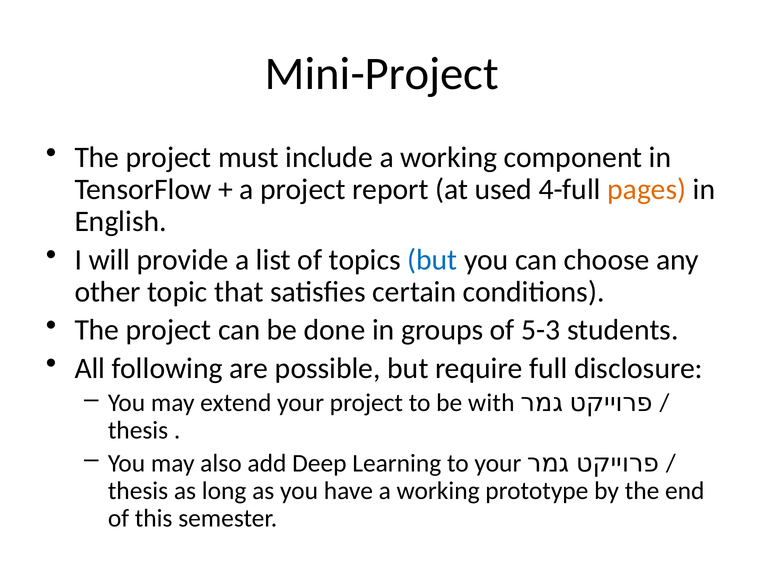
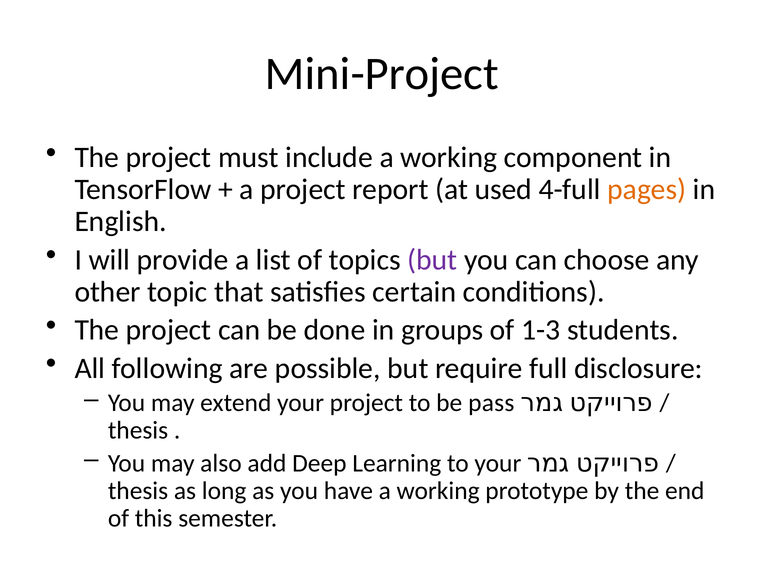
but colour: blue -> purple (432, 260)
5-3: 5-3 -> 1-3 (541, 330)
with: with -> pass (491, 403)
